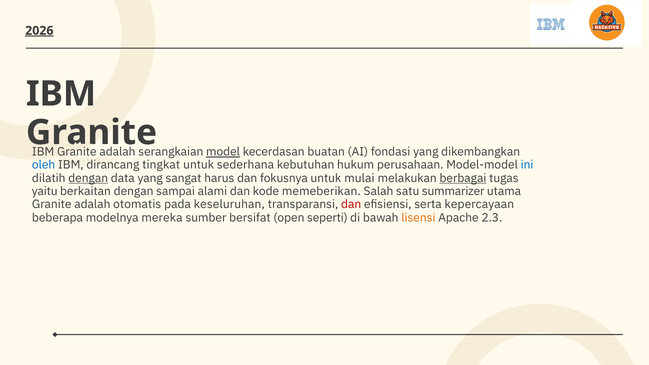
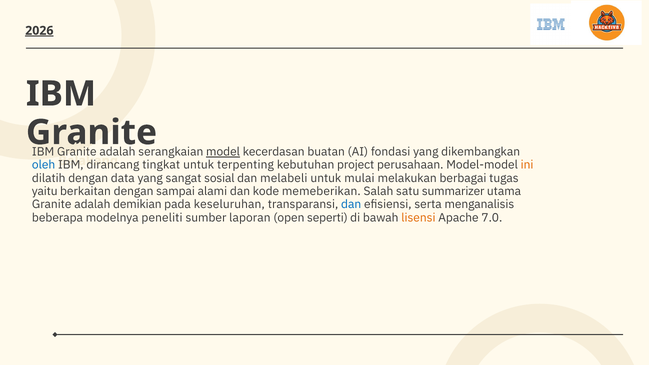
sederhana: sederhana -> terpenting (245, 165)
hukum: hukum -> project (356, 165)
ini colour: blue -> orange (527, 165)
dengan underline: present -> none (88, 178)
harus: harus -> sosial (219, 178)
fokusnya: fokusnya -> melabeli (284, 178)
berbagai underline: present -> none (463, 178)
otomatis: otomatis -> demikian (137, 204)
dan colour: red -> blue (351, 204)
kepercayaan: kepercayaan -> menganalisis (479, 204)
mereka: mereka -> peneliti (162, 218)
bersifat: bersifat -> laporan (250, 218)
2.3: 2.3 -> 7.0 (492, 218)
